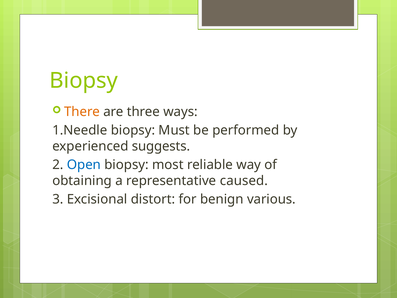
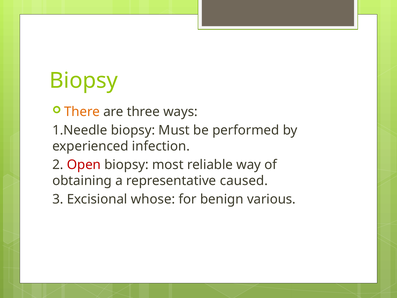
suggests: suggests -> infection (161, 146)
Open colour: blue -> red (84, 165)
distort: distort -> whose (153, 199)
